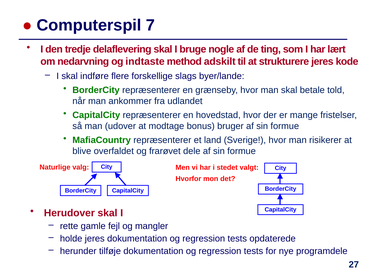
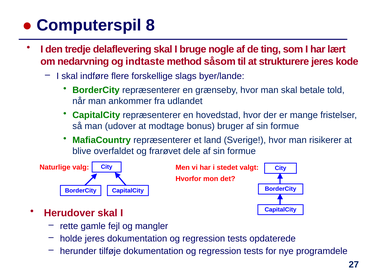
7: 7 -> 8 (151, 25)
adskilt: adskilt -> såsom (220, 61)
